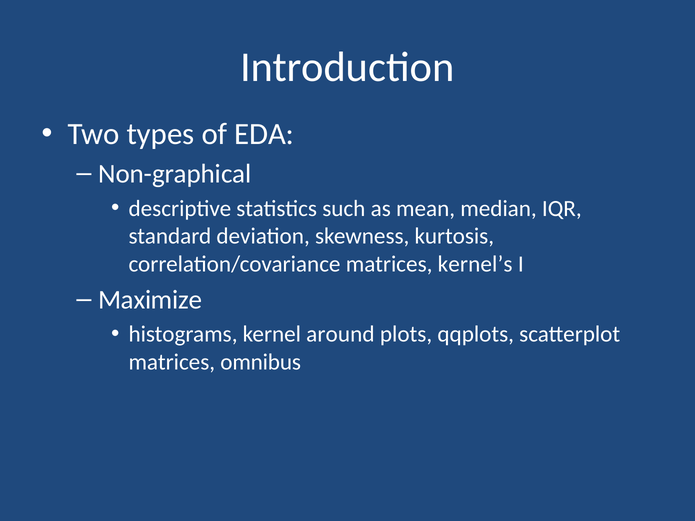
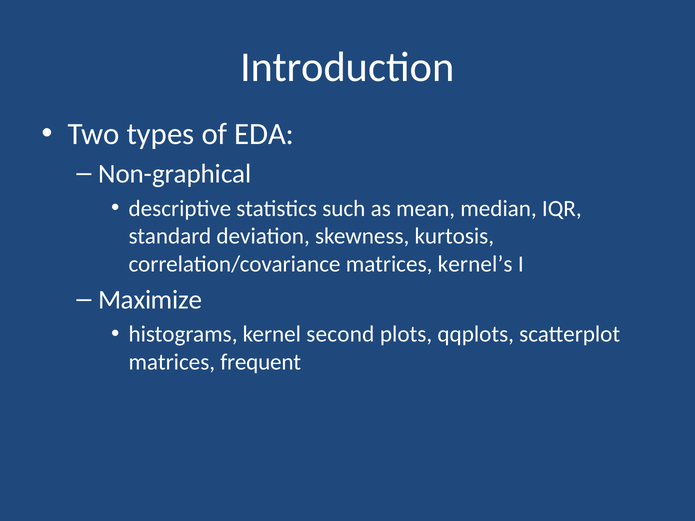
around: around -> second (340, 334)
omnibus: omnibus -> frequent (261, 362)
